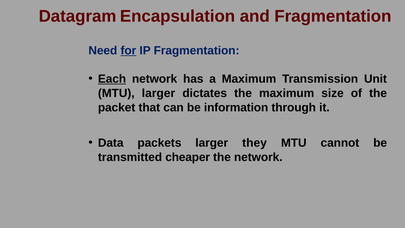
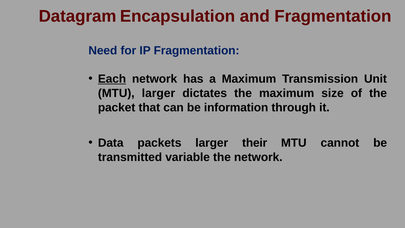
for underline: present -> none (128, 51)
they: they -> their (255, 143)
cheaper: cheaper -> variable (188, 157)
